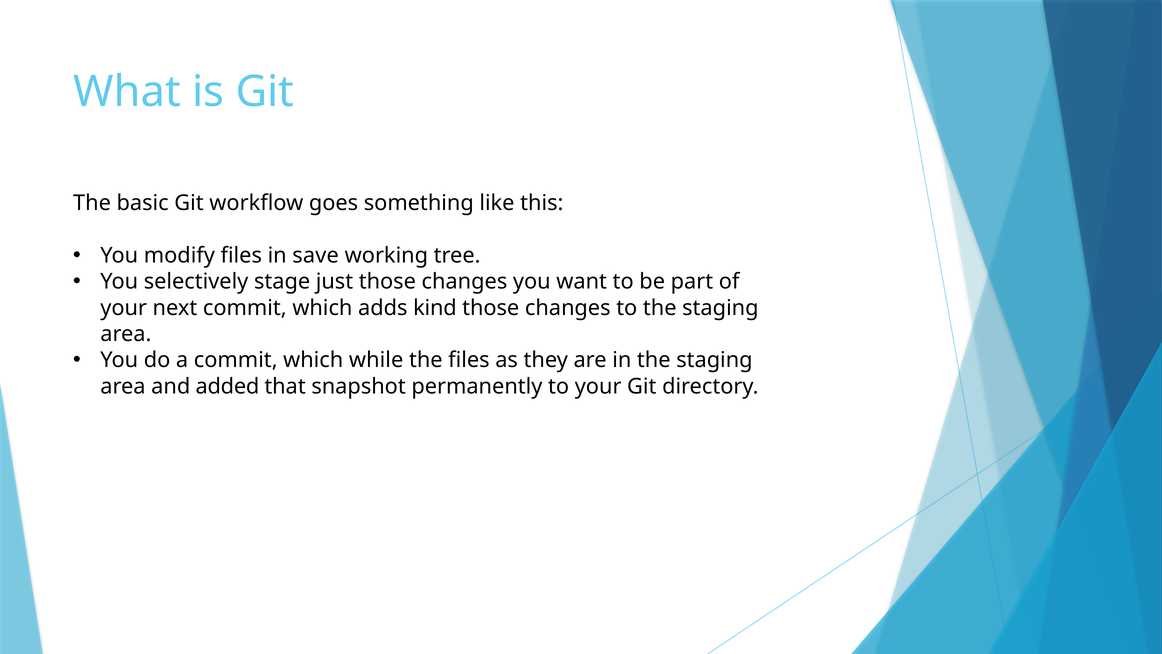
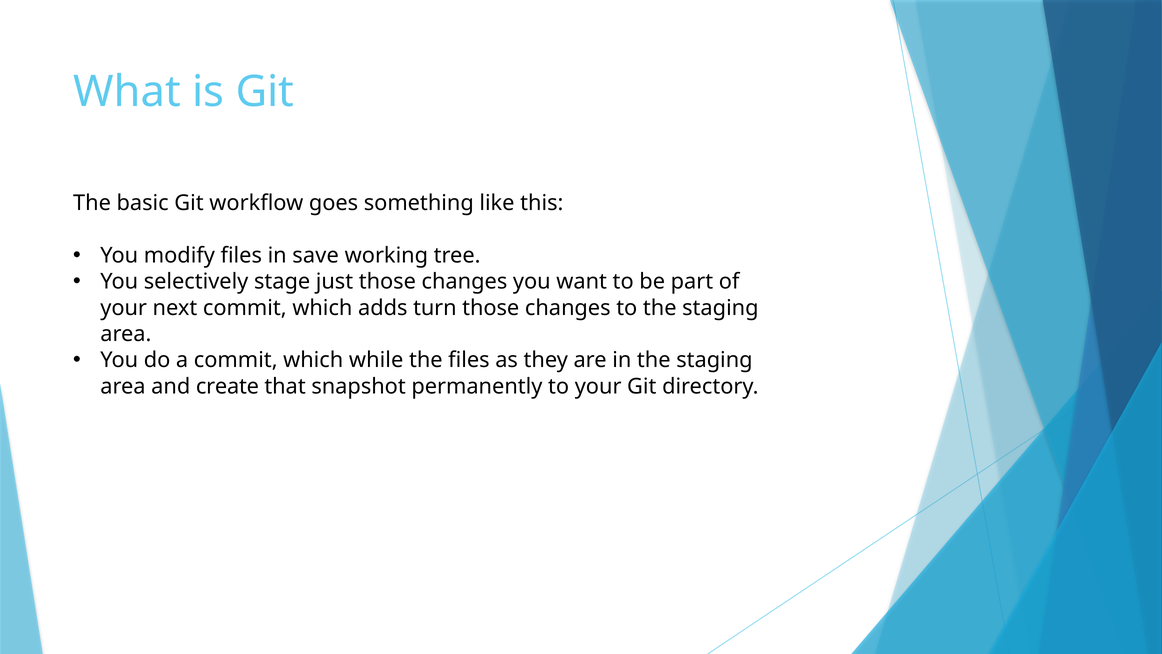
kind: kind -> turn (435, 308)
added: added -> create (227, 386)
